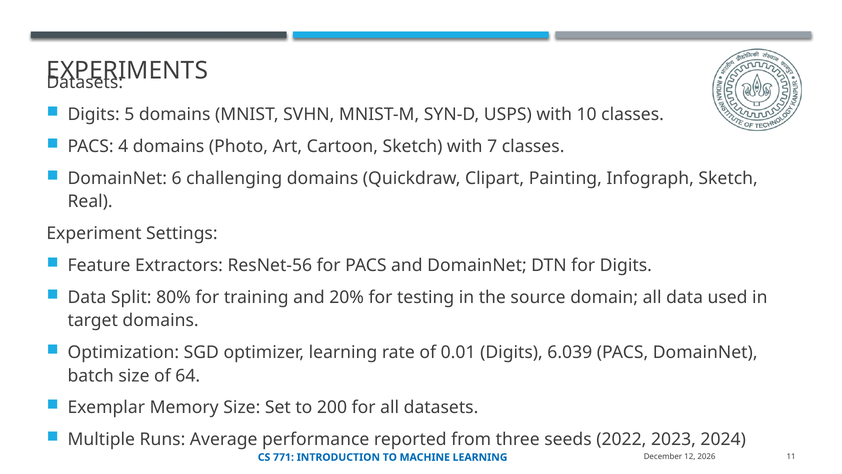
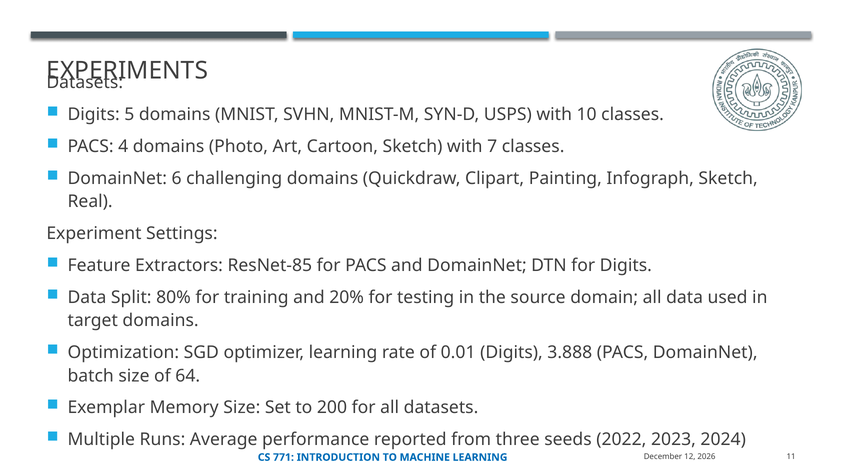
ResNet-56: ResNet-56 -> ResNet-85 (270, 265)
6.039: 6.039 -> 3.888 (570, 352)
